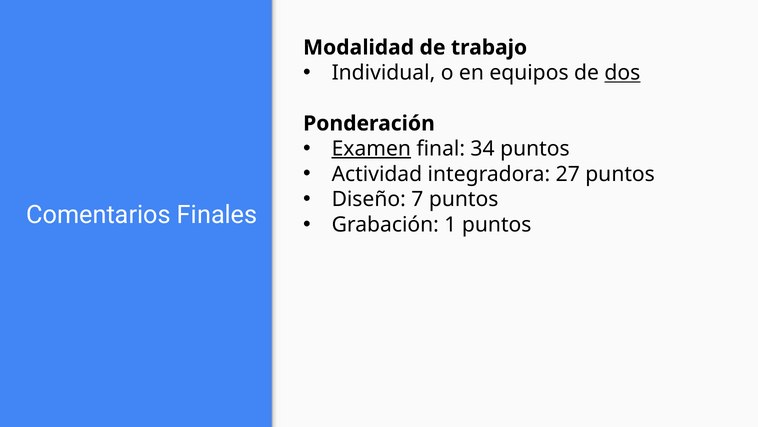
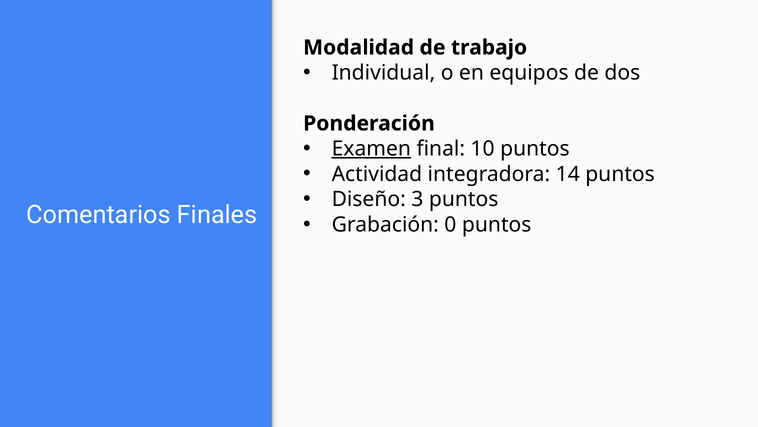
dos underline: present -> none (622, 73)
34: 34 -> 10 (483, 149)
27: 27 -> 14 (568, 174)
7: 7 -> 3 (417, 199)
1: 1 -> 0 (450, 224)
